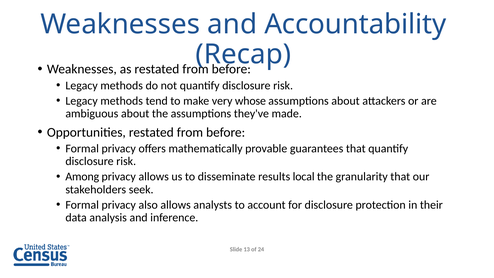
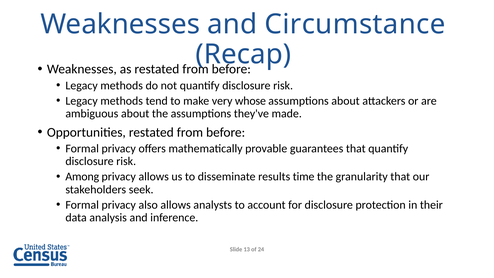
Accountability: Accountability -> Circumstance (355, 24)
local: local -> time (304, 177)
